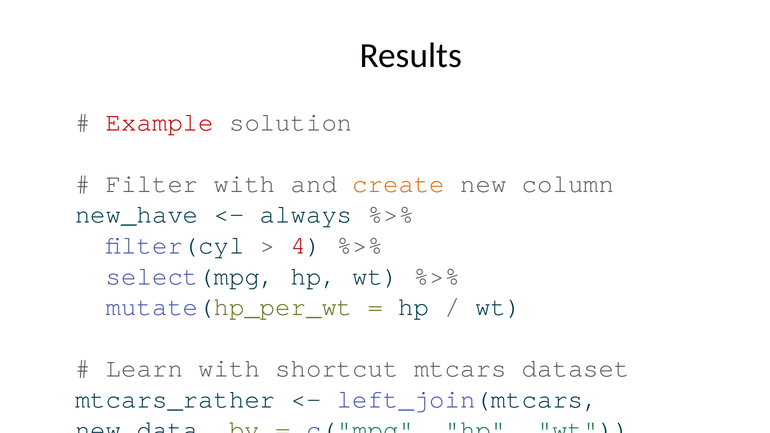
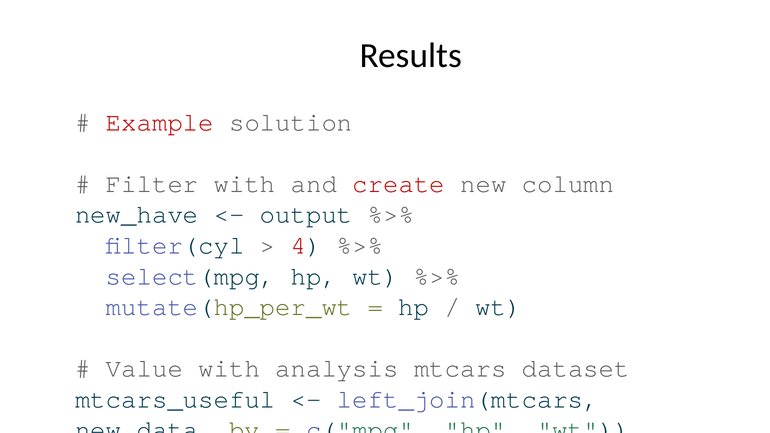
create colour: orange -> red (399, 184)
always: always -> output (306, 215)
Learn: Learn -> Value (144, 369)
shortcut: shortcut -> analysis (337, 369)
mtcars_rather: mtcars_rather -> mtcars_useful (175, 399)
